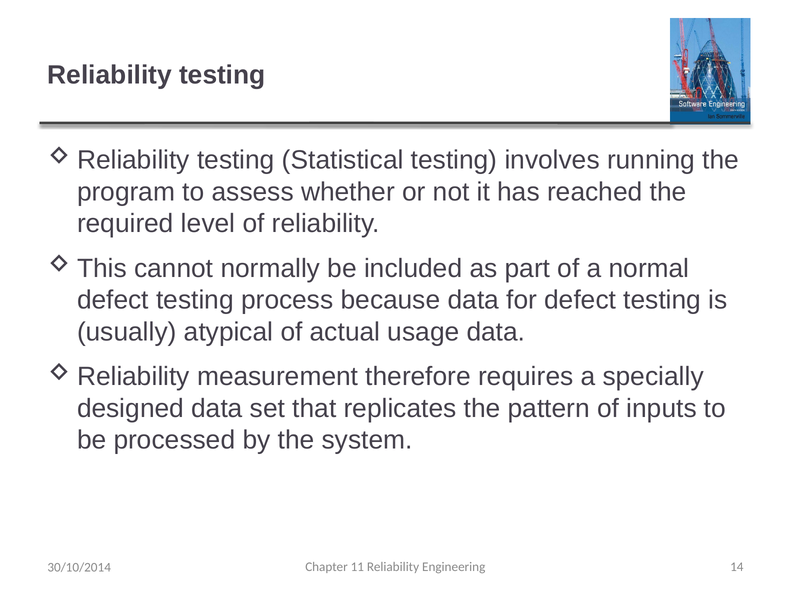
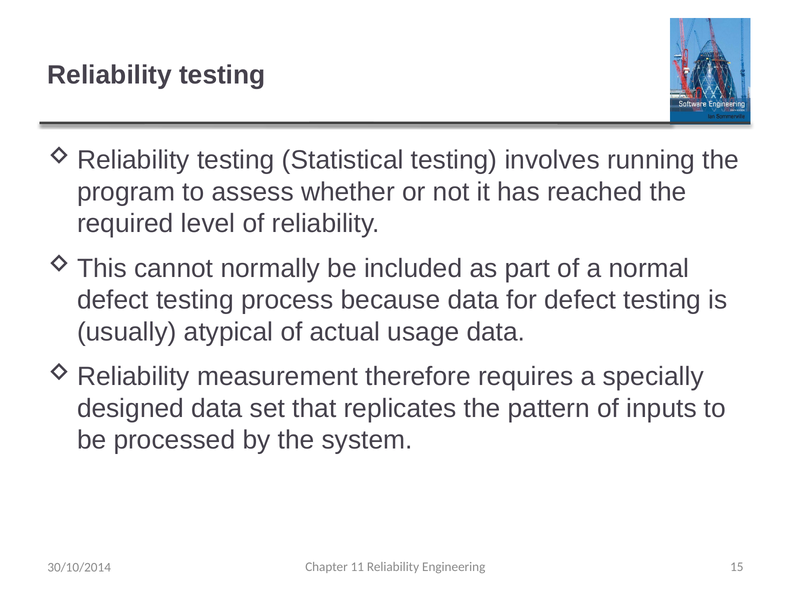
14: 14 -> 15 (737, 566)
